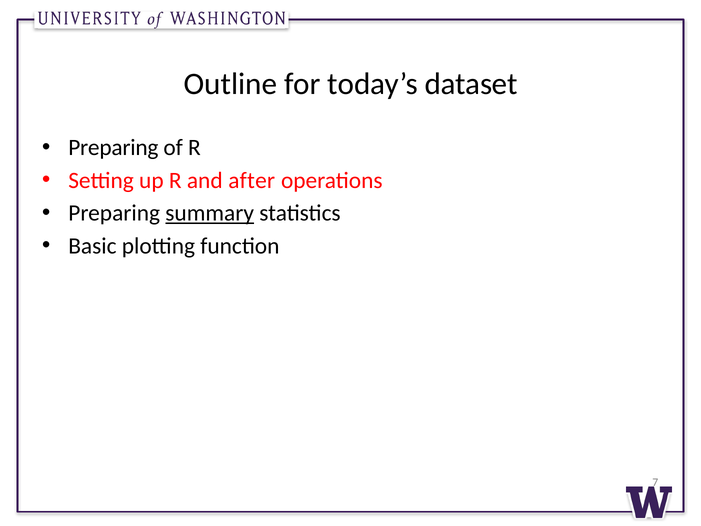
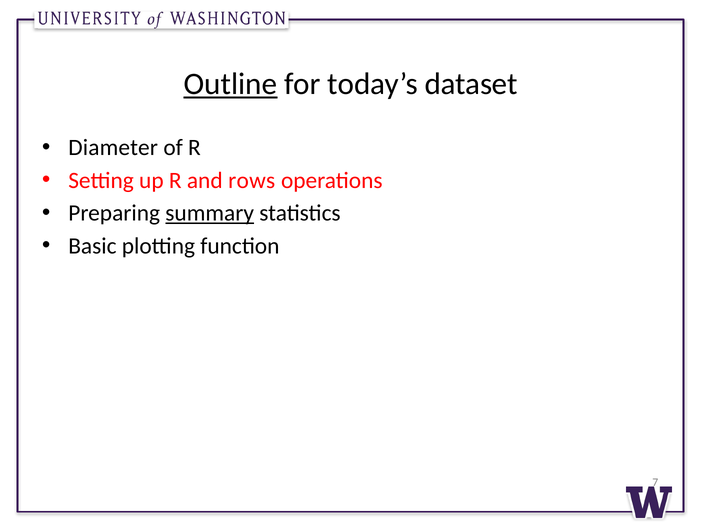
Outline underline: none -> present (230, 84)
Preparing: Preparing -> Diameter (113, 148)
after: after -> rows (252, 180)
